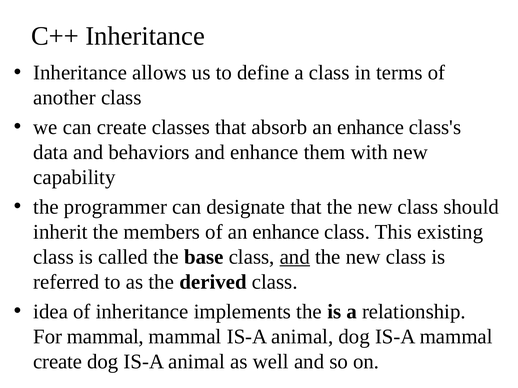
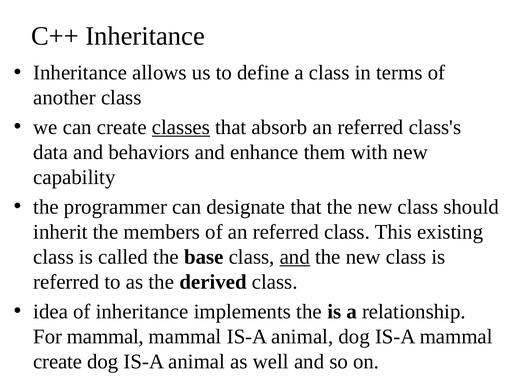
classes underline: none -> present (181, 127)
absorb an enhance: enhance -> referred (370, 127)
of an enhance: enhance -> referred (286, 232)
